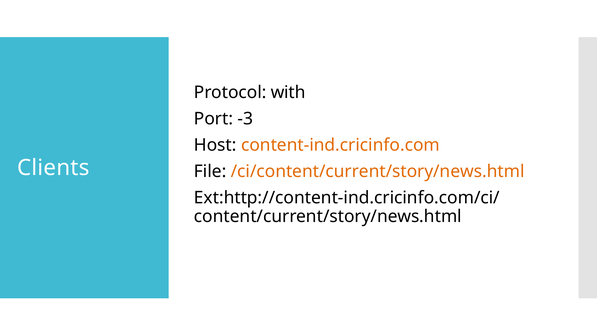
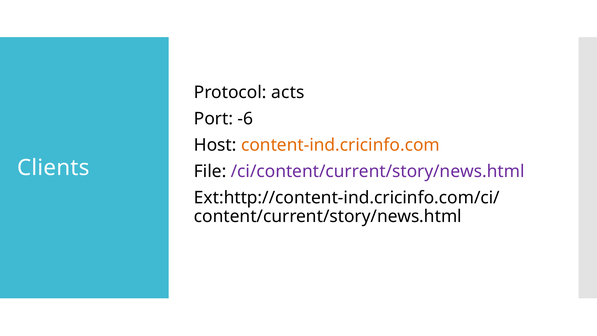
with: with -> acts (288, 92)
-3: -3 -> -6 (245, 119)
/ci/content/current/story/news.html colour: orange -> purple (378, 171)
